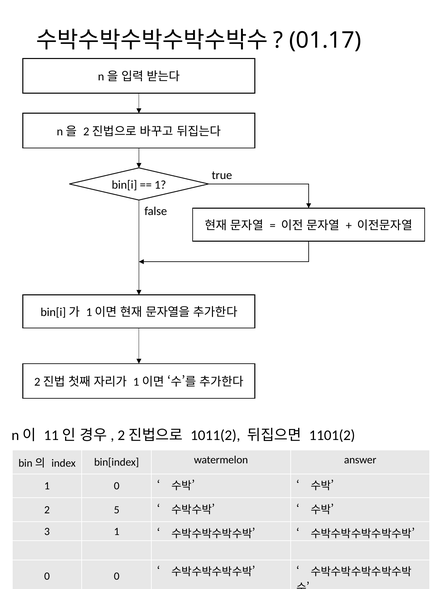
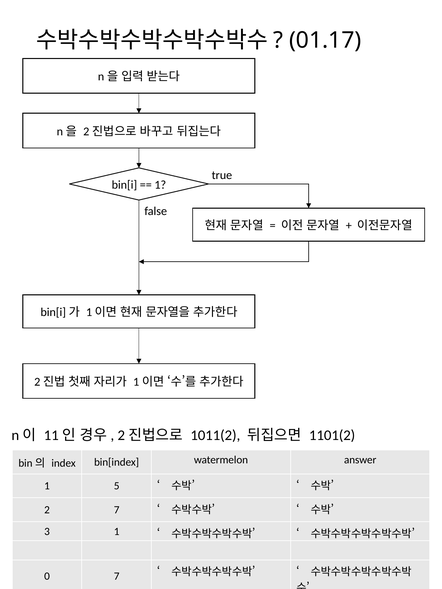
1 0: 0 -> 5 (117, 486)
2 5: 5 -> 7 (117, 510)
0 0: 0 -> 7 (117, 577)
